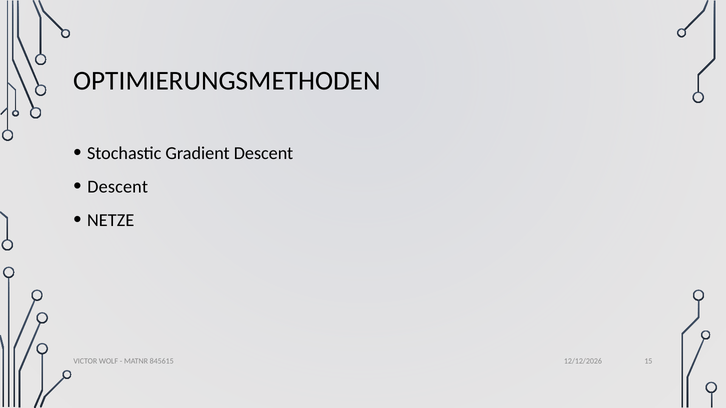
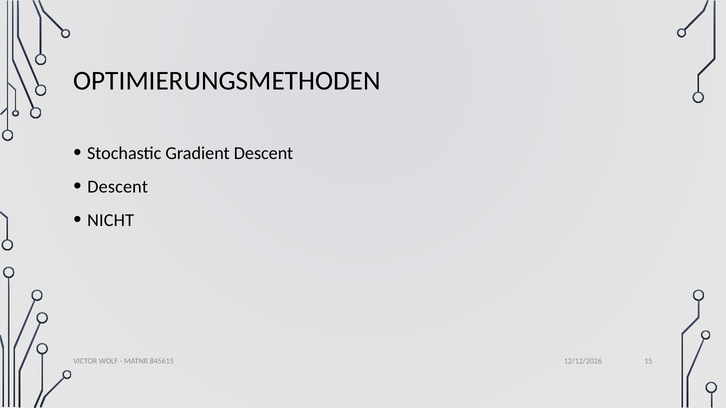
NETZE: NETZE -> NICHT (111, 221)
